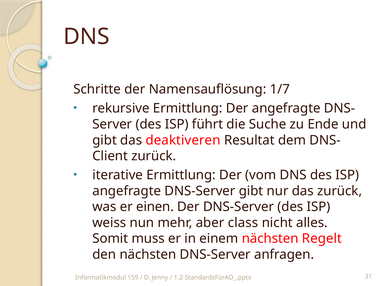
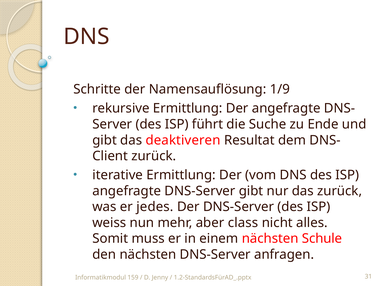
1/7: 1/7 -> 1/9 (280, 89)
einen: einen -> jedes (155, 207)
Regelt: Regelt -> Schule (322, 238)
